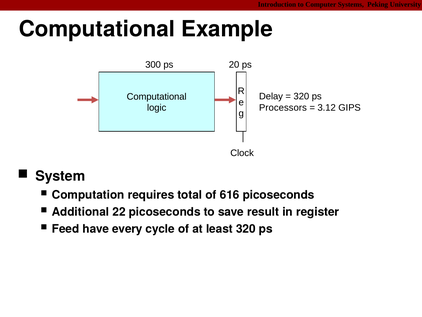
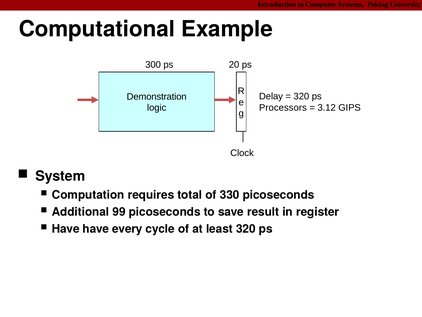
Computational: Computational -> Demonstration (157, 96)
616: 616 -> 330 (230, 194)
22: 22 -> 99 (119, 211)
Feed: Feed -> Have (66, 228)
